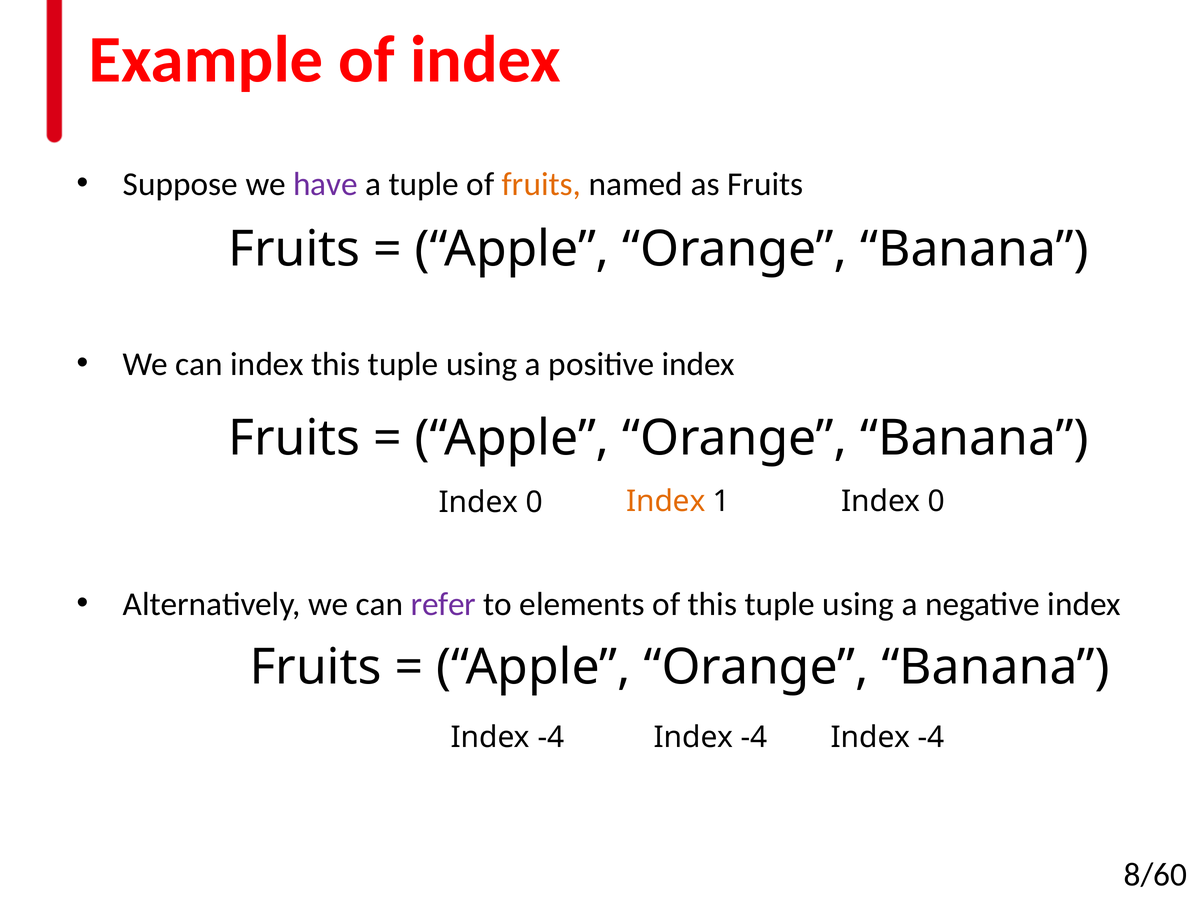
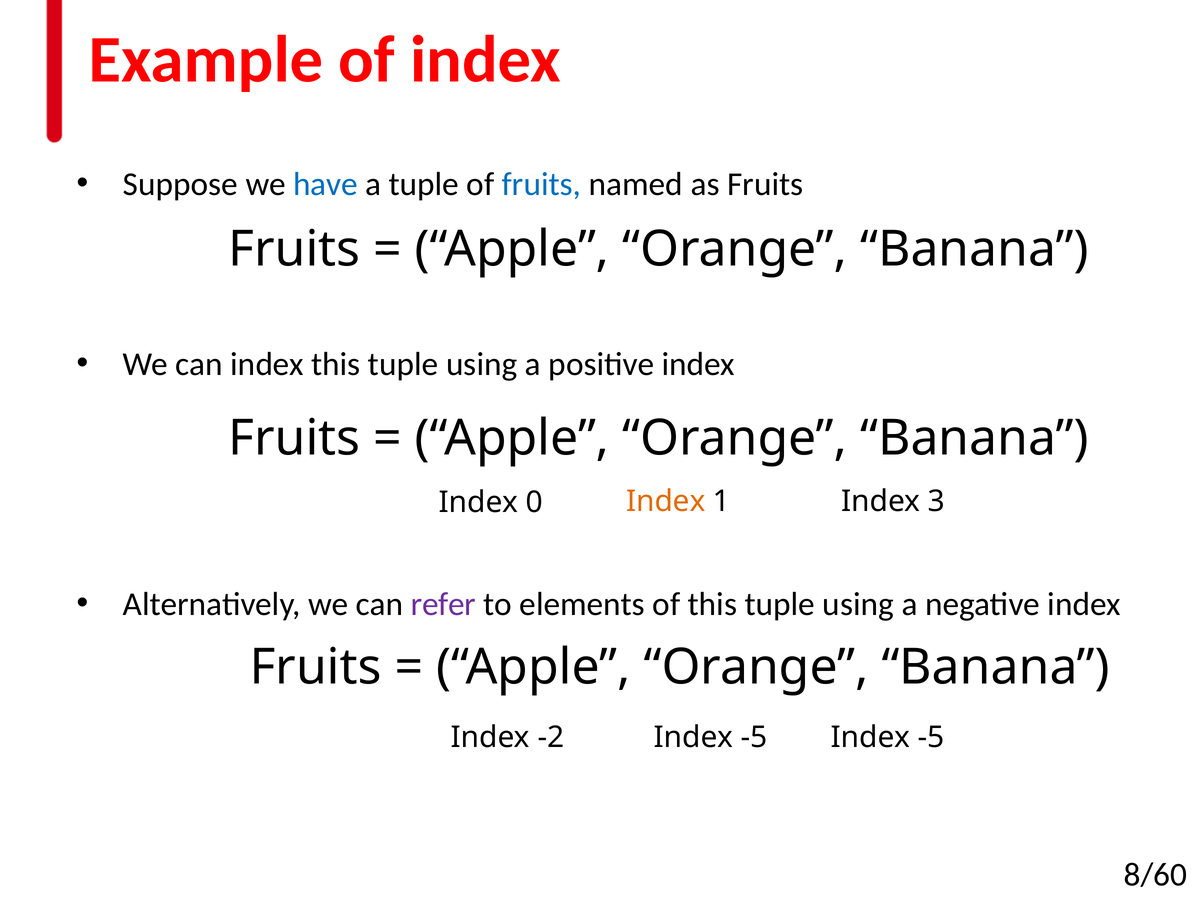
have colour: purple -> blue (325, 184)
fruits colour: orange -> blue (541, 184)
1 Index 0: 0 -> 3 (937, 502)
-4: -4 -> -2 (551, 737)
-4: -4 -> -5 (754, 737)
-4: -4 -> -5 (931, 737)
